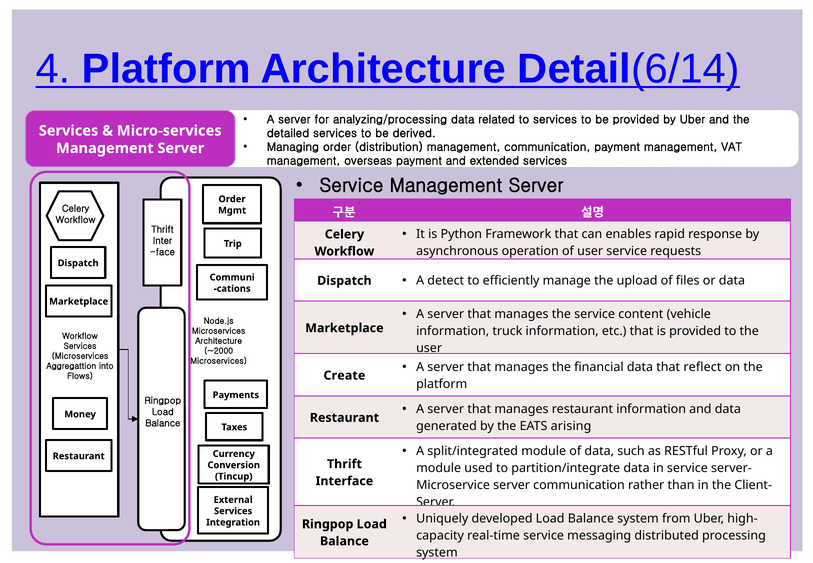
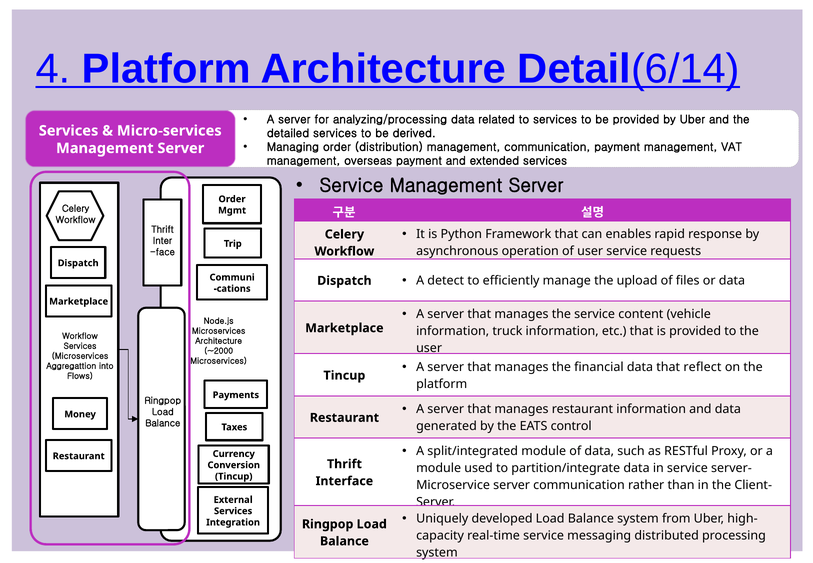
Create: Create -> Tincup (344, 375)
arising: arising -> control (571, 426)
